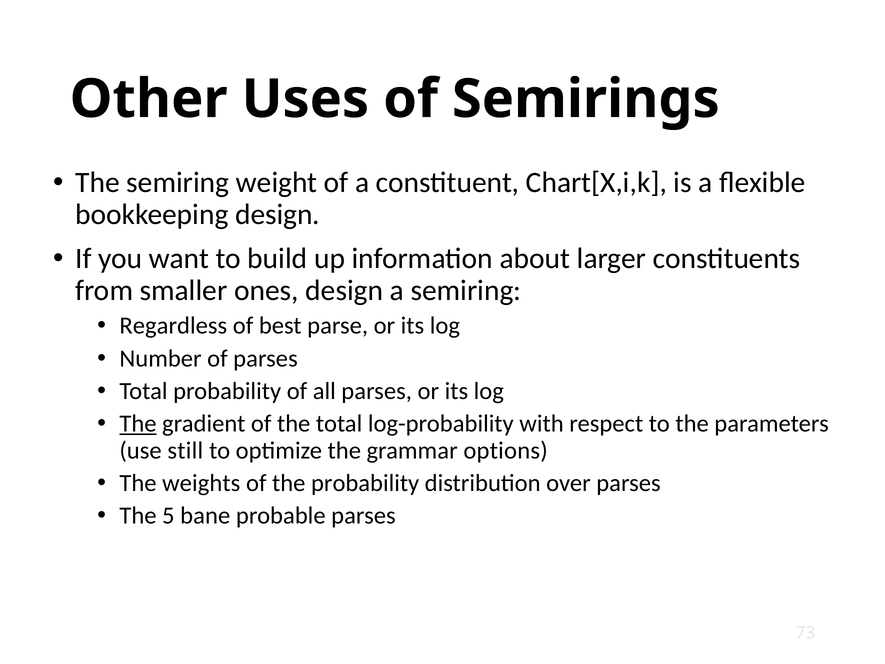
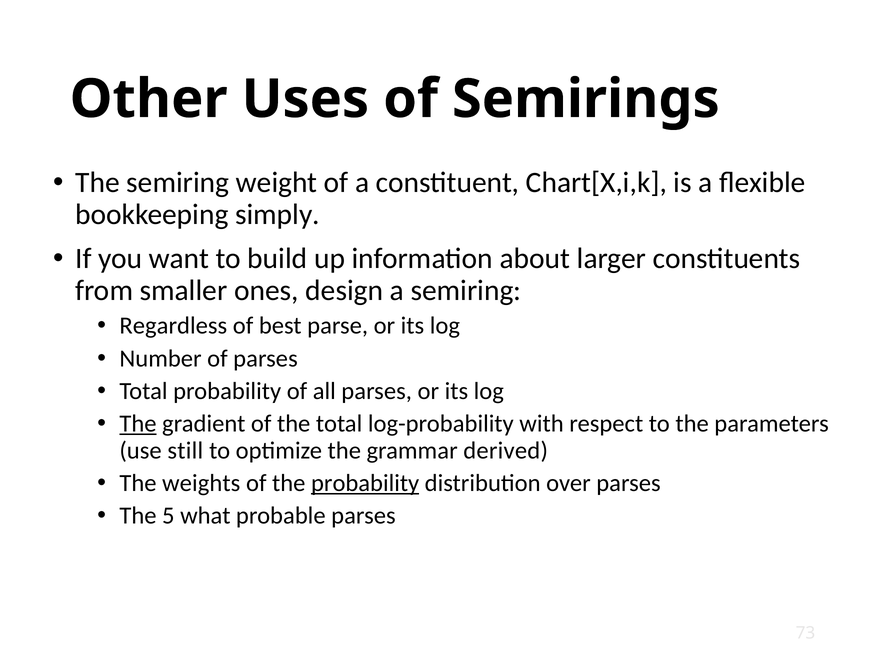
bookkeeping design: design -> simply (278, 214)
options: options -> derived (506, 450)
probability underline: none -> present (365, 483)
bane: bane -> what (205, 516)
